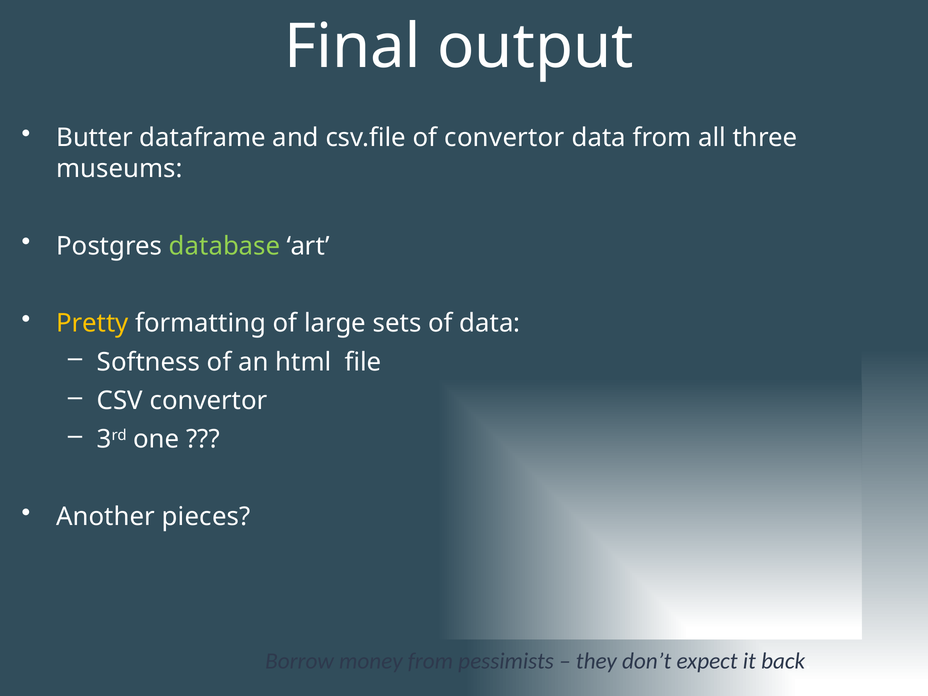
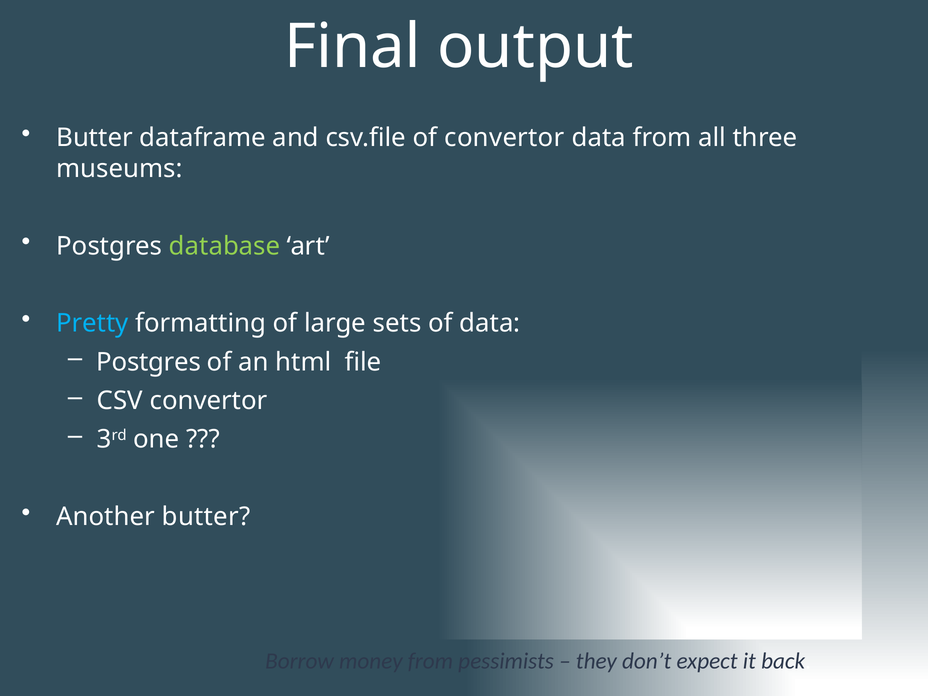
Pretty colour: yellow -> light blue (92, 323)
Softness: Softness -> Postgres (149, 362)
Another pieces: pieces -> butter (206, 517)
